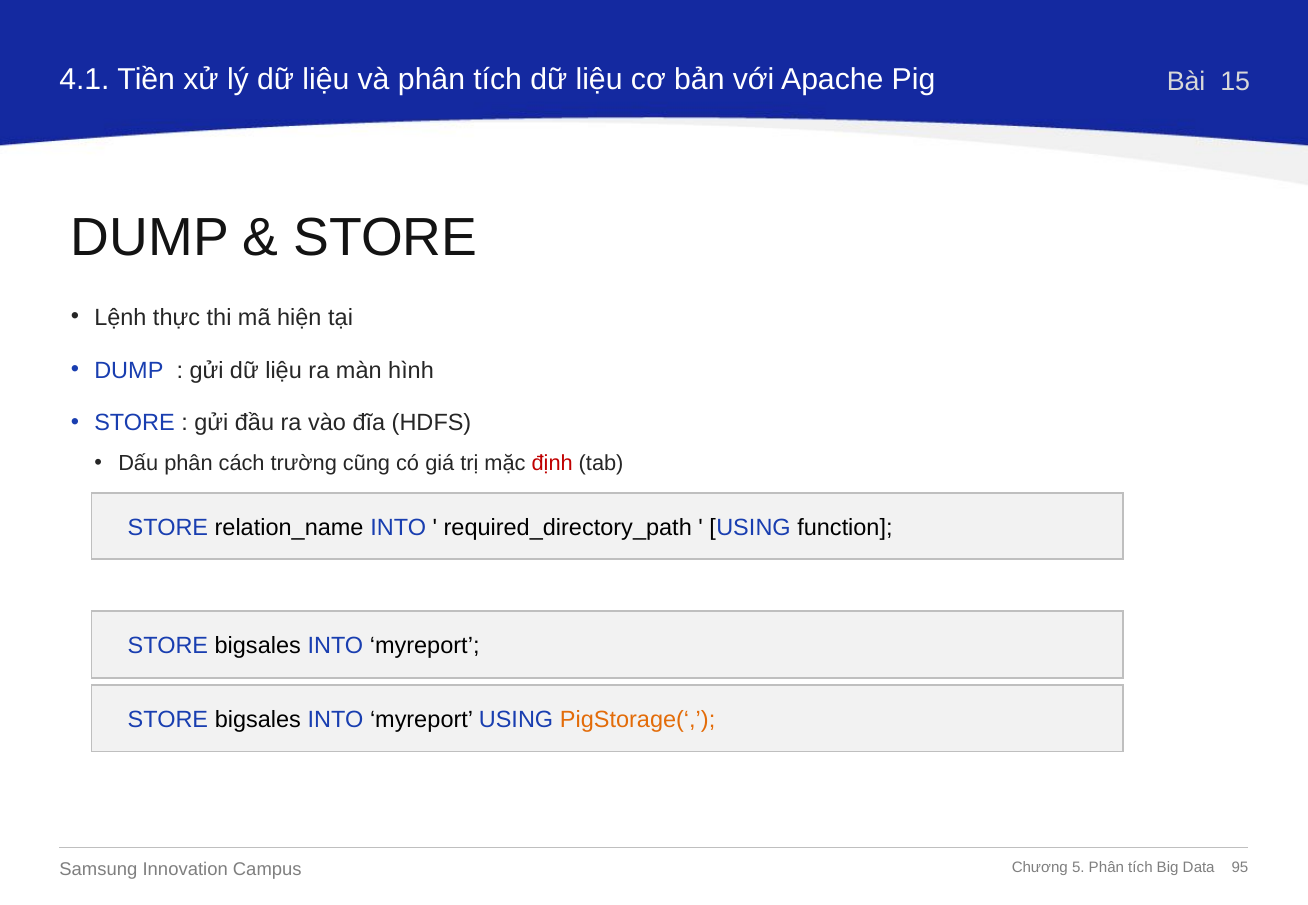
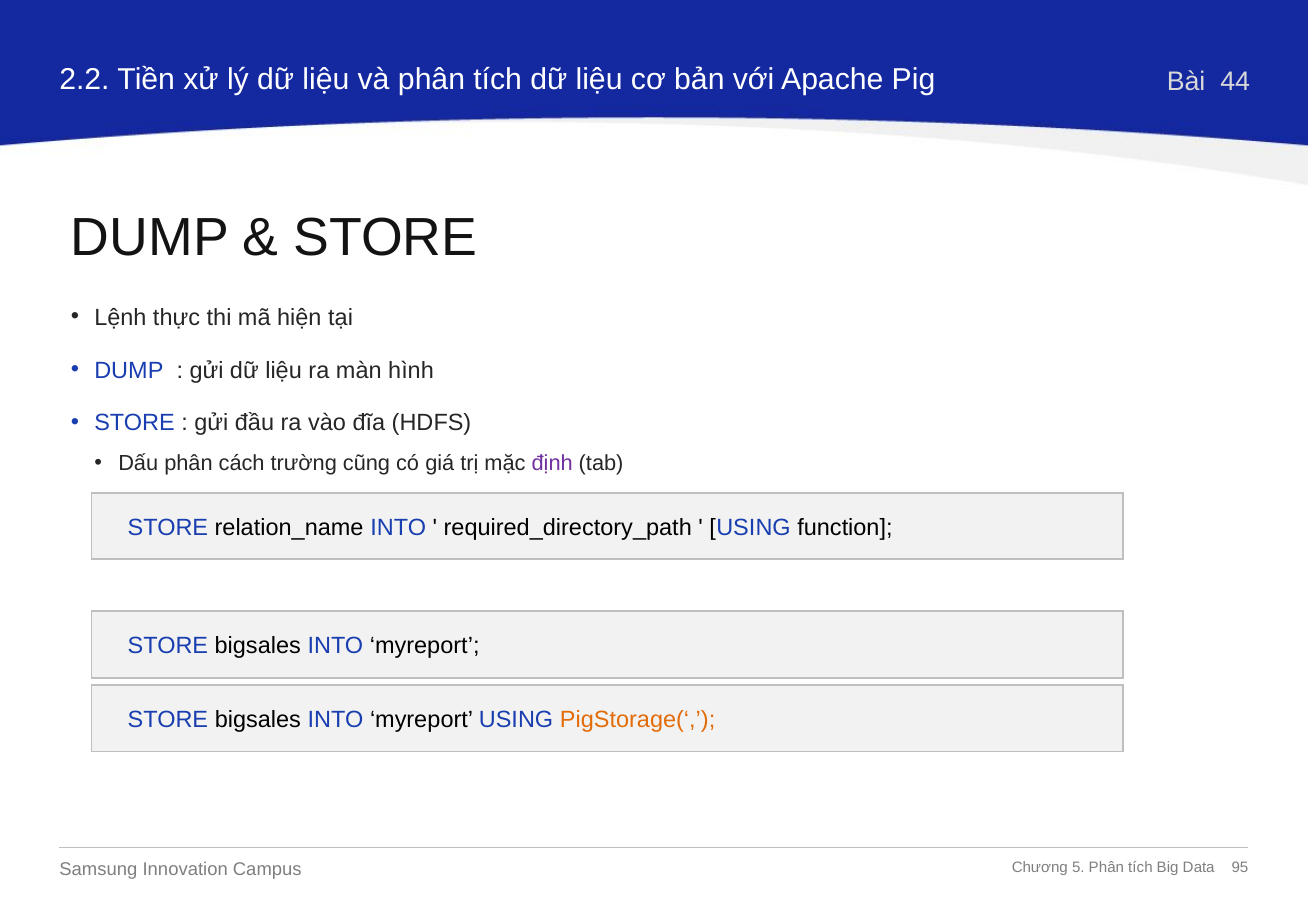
4.1: 4.1 -> 2.2 (84, 79)
15: 15 -> 44 (1235, 82)
định colour: red -> purple (552, 464)
